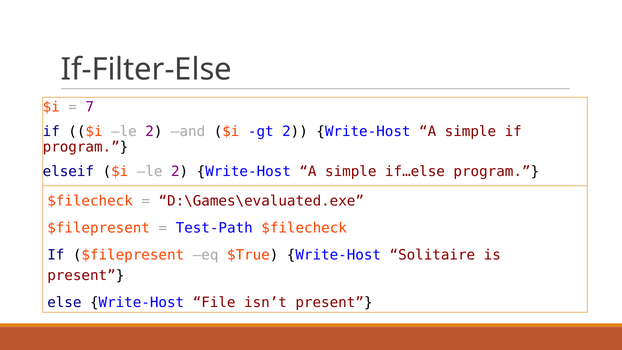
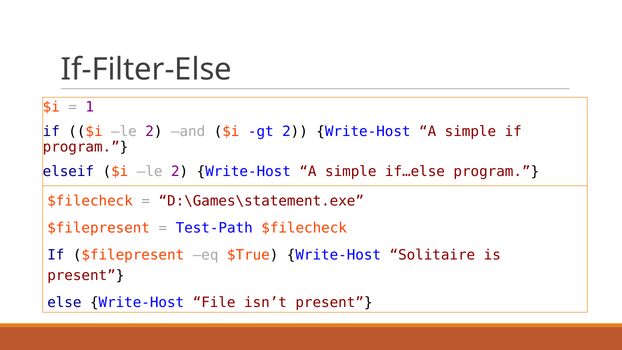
7: 7 -> 1 (90, 107)
D:\Games\evaluated.exe: D:\Games\evaluated.exe -> D:\Games\statement.exe (261, 201)
